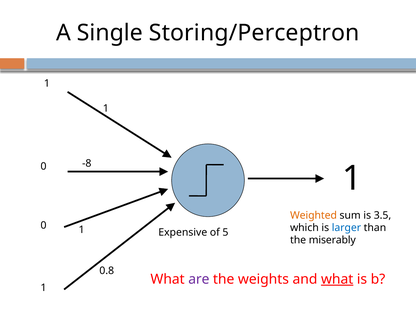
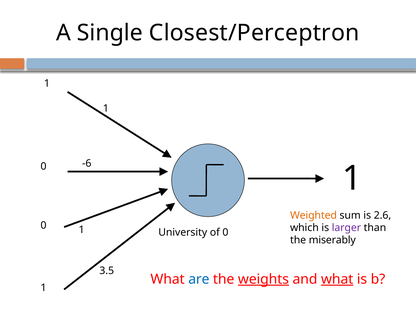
Storing/Perceptron: Storing/Perceptron -> Closest/Perceptron (254, 33)
-8: -8 -> -6 (87, 163)
3.5: 3.5 -> 2.6 (383, 215)
larger colour: blue -> purple (346, 228)
Expensive: Expensive -> University (183, 232)
of 5: 5 -> 0 (225, 232)
0.8: 0.8 -> 3.5 (107, 271)
are colour: purple -> blue (199, 279)
weights underline: none -> present (263, 279)
